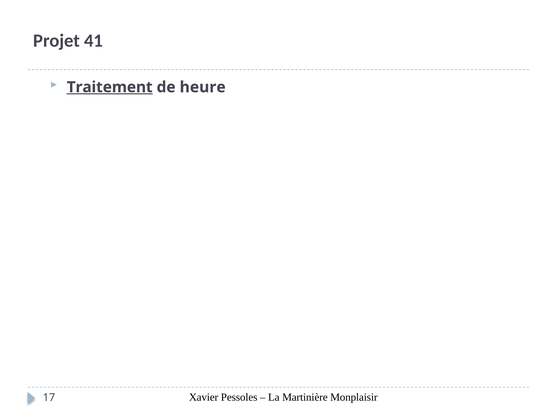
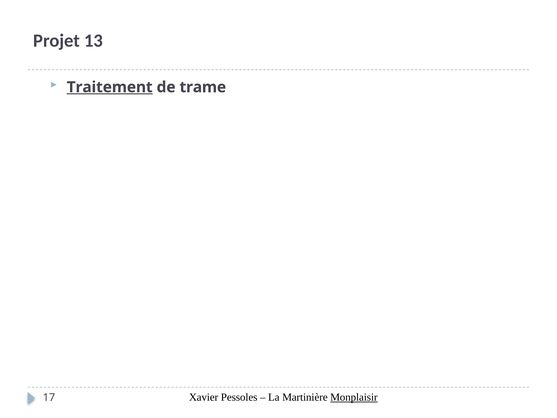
41: 41 -> 13 (94, 41)
heure: heure -> trame (203, 87)
Monplaisir underline: none -> present (354, 397)
